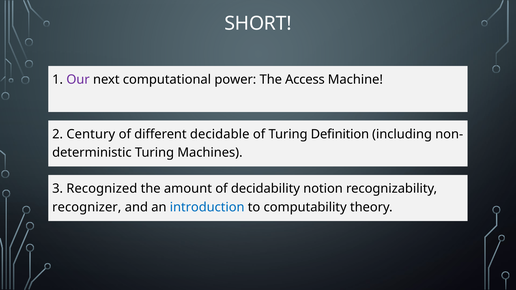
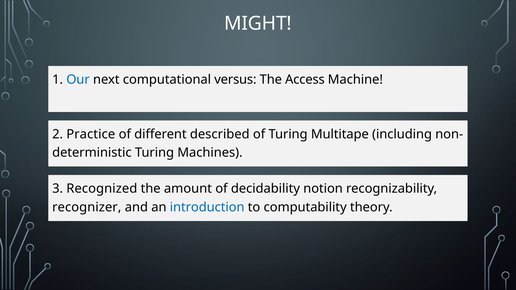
SHORT: SHORT -> MIGHT (258, 23)
Our colour: purple -> blue (78, 80)
power: power -> versus (235, 80)
Century: Century -> Practice (91, 134)
decidable: decidable -> described (220, 134)
Definition: Definition -> Multitape (340, 134)
